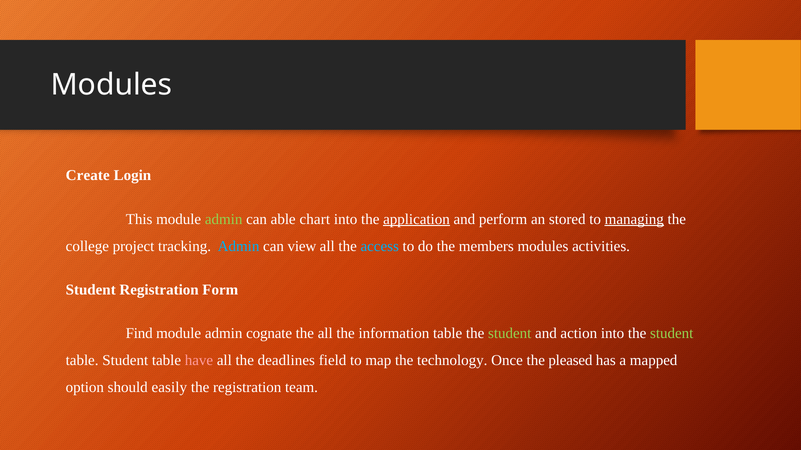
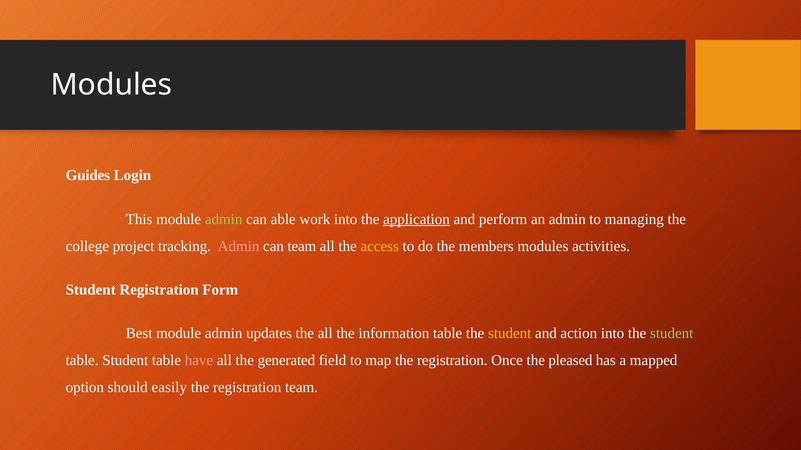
Create: Create -> Guides (88, 176)
chart: chart -> work (315, 219)
an stored: stored -> admin (567, 219)
managing underline: present -> none (634, 219)
Admin colour: light blue -> pink (239, 246)
can view: view -> team (302, 246)
access colour: light blue -> yellow (380, 246)
Find: Find -> Best (139, 334)
cognate: cognate -> updates (269, 334)
student colour: light green -> yellow (510, 334)
deadlines: deadlines -> generated (286, 361)
map the technology: technology -> registration (452, 361)
